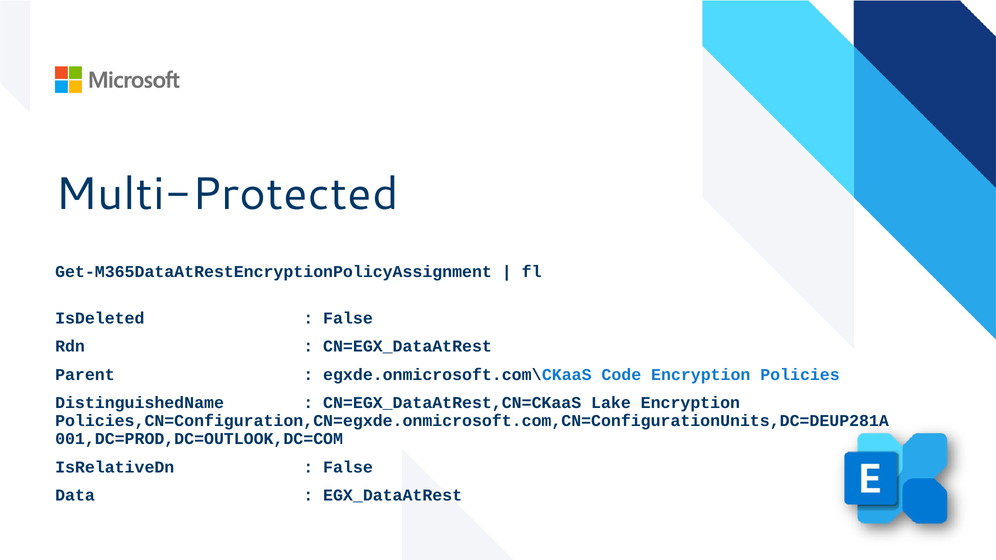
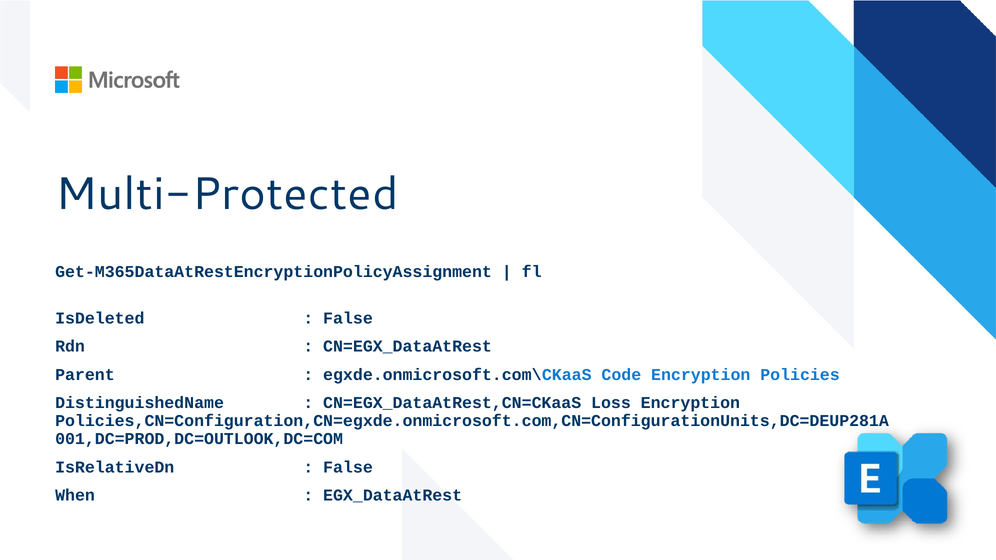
Lake: Lake -> Loss (611, 403)
Data: Data -> When (75, 496)
